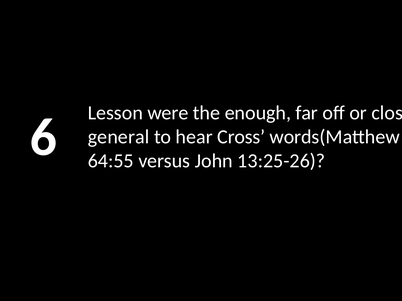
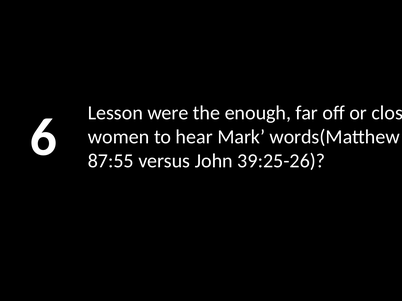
general: general -> women (119, 137)
Cross: Cross -> Mark (241, 137)
64:55: 64:55 -> 87:55 (111, 161)
13:25-26: 13:25-26 -> 39:25-26 (281, 161)
